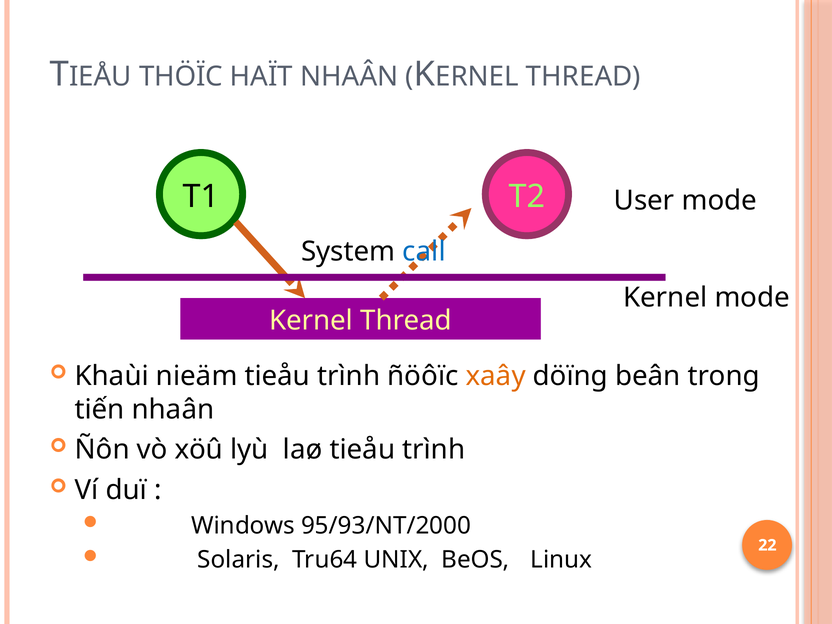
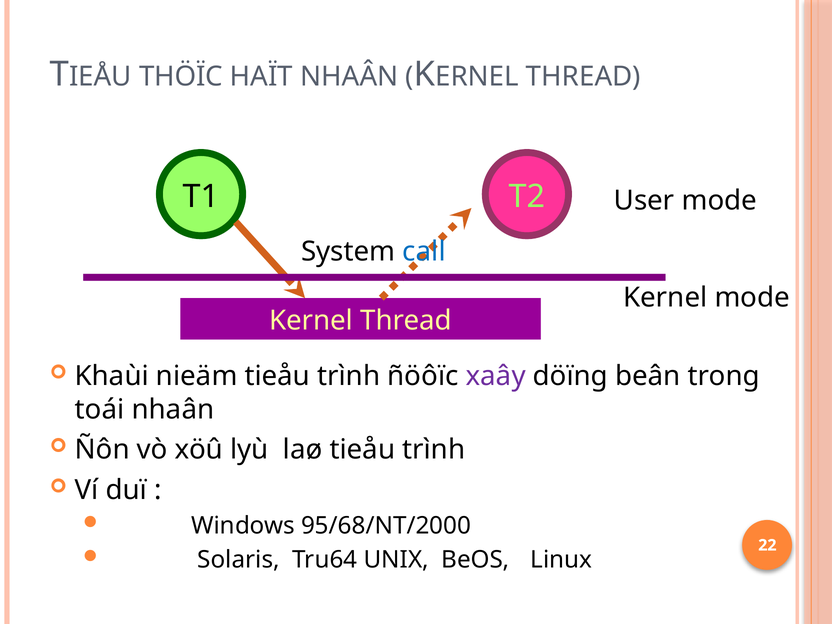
xaây colour: orange -> purple (496, 376)
tiến: tiến -> toái (100, 410)
95/93/NT/2000: 95/93/NT/2000 -> 95/68/NT/2000 (386, 526)
